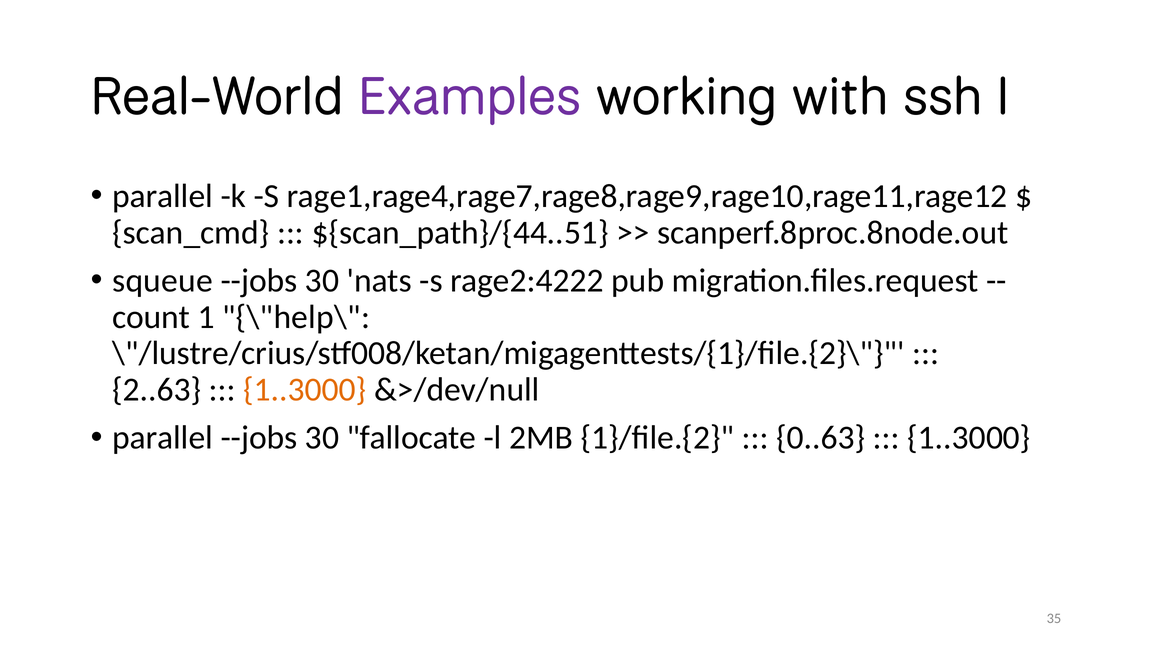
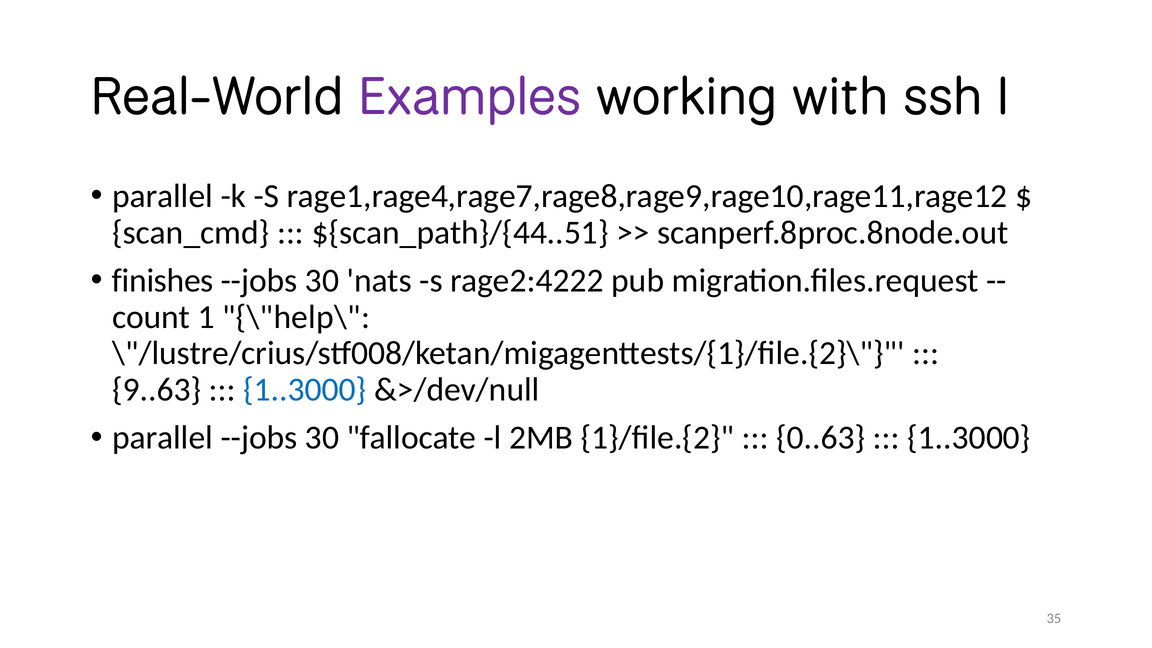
squeue: squeue -> finishes (163, 281)
2..63: 2..63 -> 9..63 (157, 390)
1..3000 colour: orange -> blue (305, 390)
